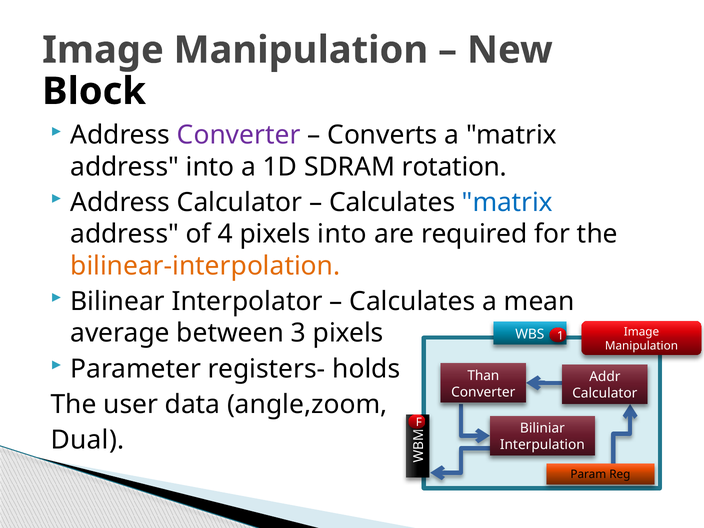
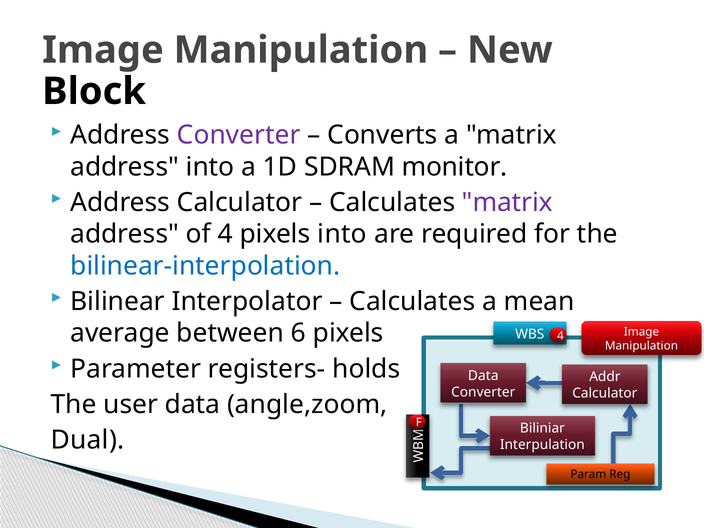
rotation: rotation -> monitor (454, 167)
matrix colour: blue -> purple (507, 203)
bilinear-interpolation colour: orange -> blue (205, 266)
3: 3 -> 6 (298, 333)
WBS 1: 1 -> 4 (560, 336)
Than: Than -> Data (483, 376)
